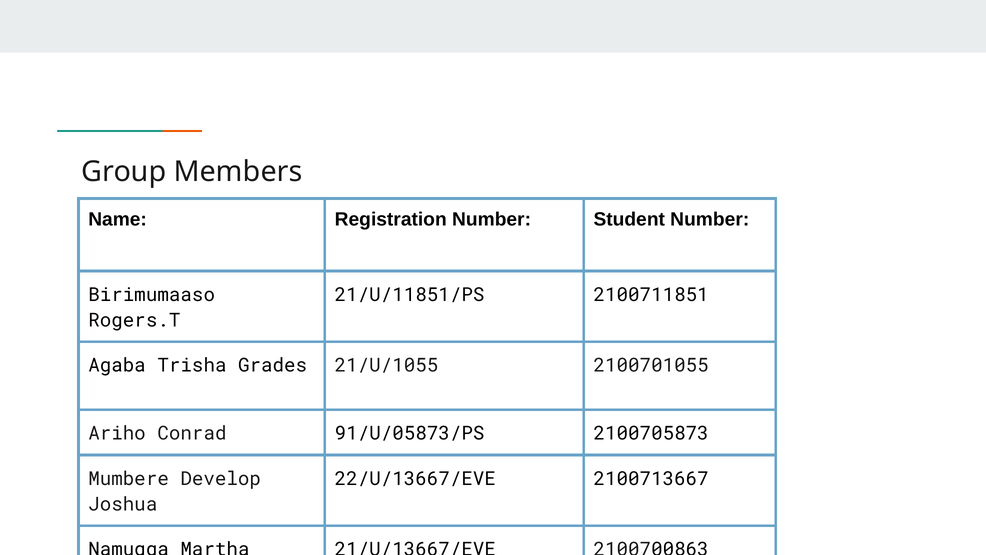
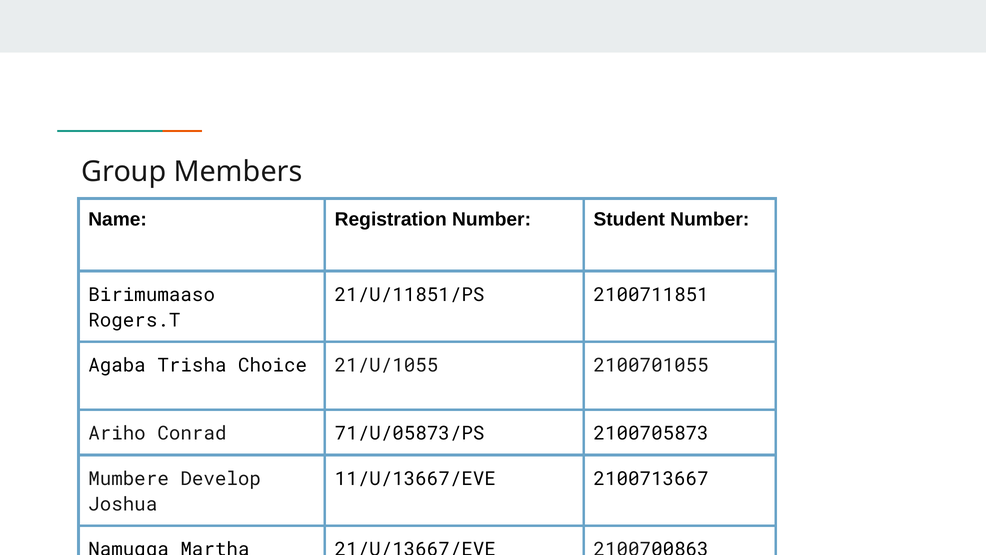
Grades: Grades -> Choice (273, 365)
91/U/05873/PS: 91/U/05873/PS -> 71/U/05873/PS (410, 433)
22/U/13667/EVE: 22/U/13667/EVE -> 11/U/13667/EVE (415, 478)
